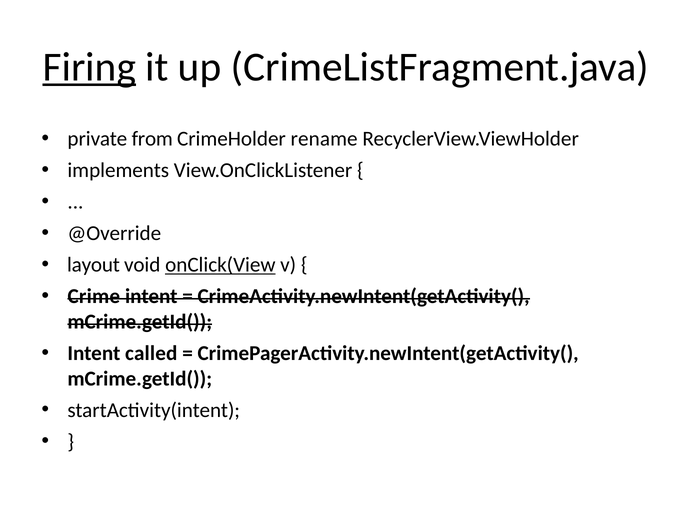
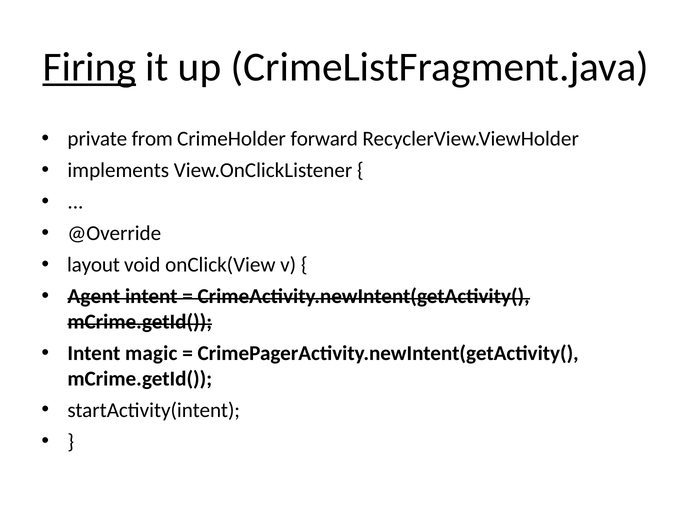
rename: rename -> forward (324, 139)
onClick(View underline: present -> none (220, 265)
Crime: Crime -> Agent (94, 296)
called: called -> magic (151, 353)
